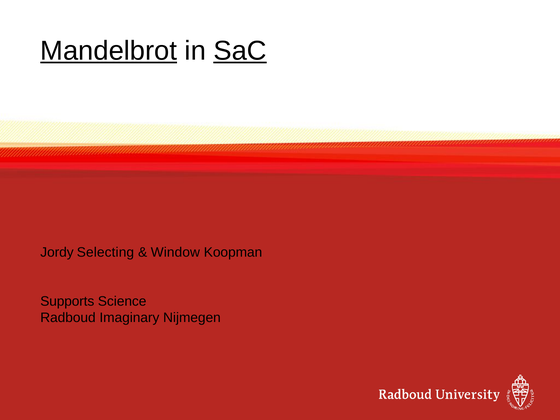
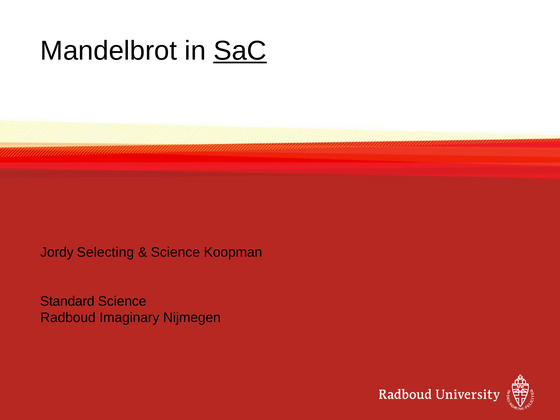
Mandelbrot underline: present -> none (109, 51)
Window: Window -> Science (175, 252)
Supports: Supports -> Standard (67, 301)
